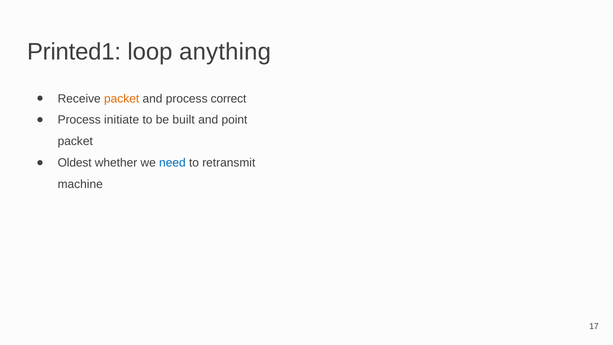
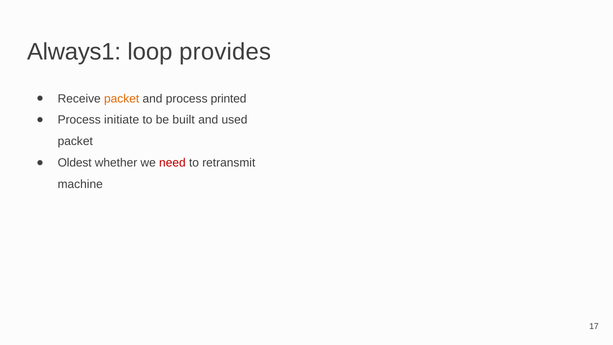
Printed1: Printed1 -> Always1 (74, 52)
anything: anything -> provides (225, 52)
correct: correct -> printed (229, 99)
point: point -> used (234, 120)
need colour: blue -> red (172, 163)
